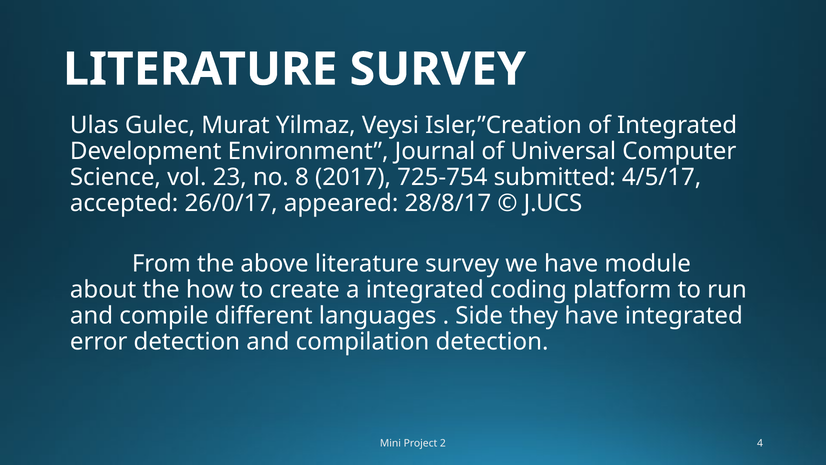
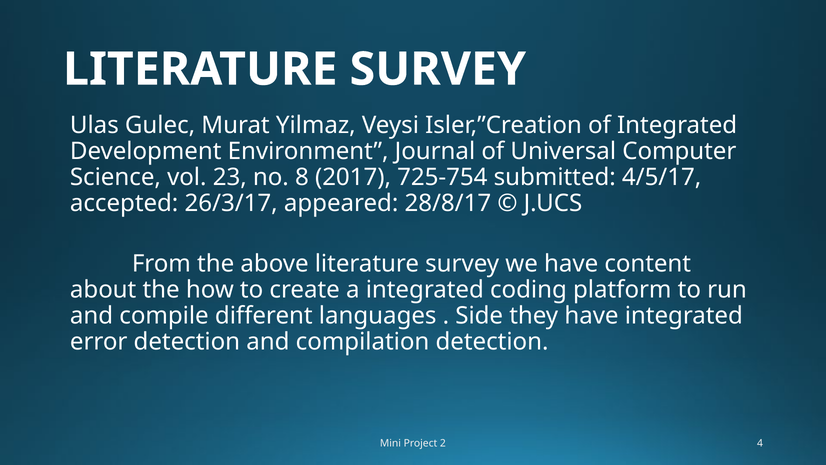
26/0/17: 26/0/17 -> 26/3/17 (231, 203)
module: module -> content (648, 264)
